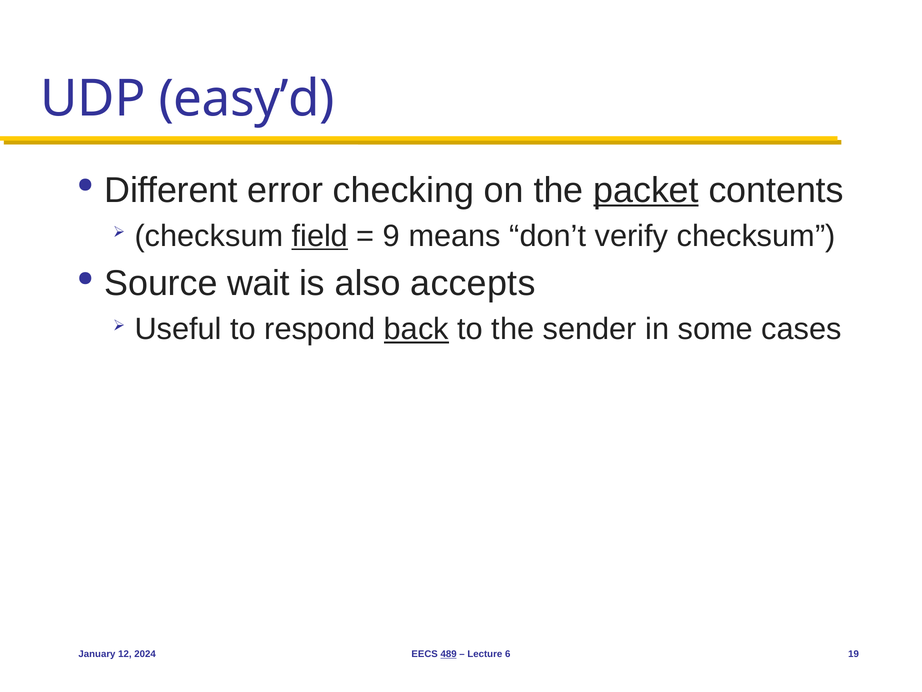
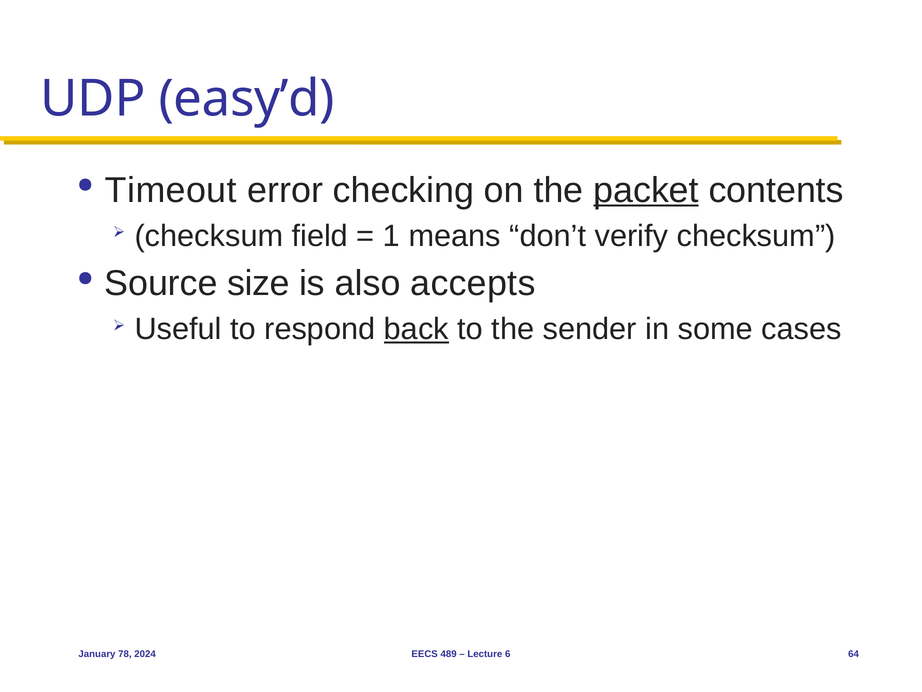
Different: Different -> Timeout (171, 190)
field underline: present -> none (320, 236)
9: 9 -> 1 (392, 236)
wait: wait -> size (259, 283)
12: 12 -> 78 (125, 654)
489 underline: present -> none (449, 654)
19: 19 -> 64 (854, 654)
